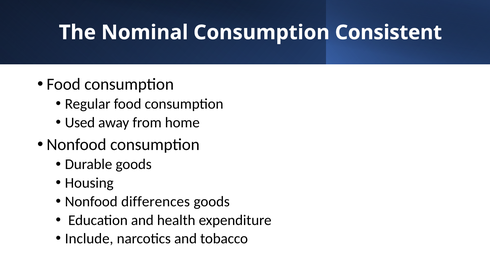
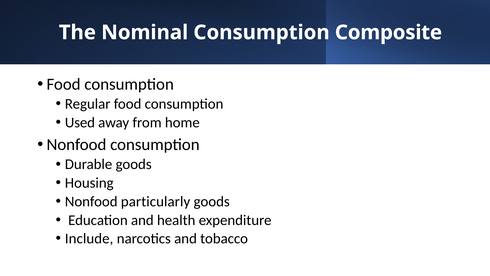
Consistent: Consistent -> Composite (388, 32)
differences: differences -> particularly (156, 201)
